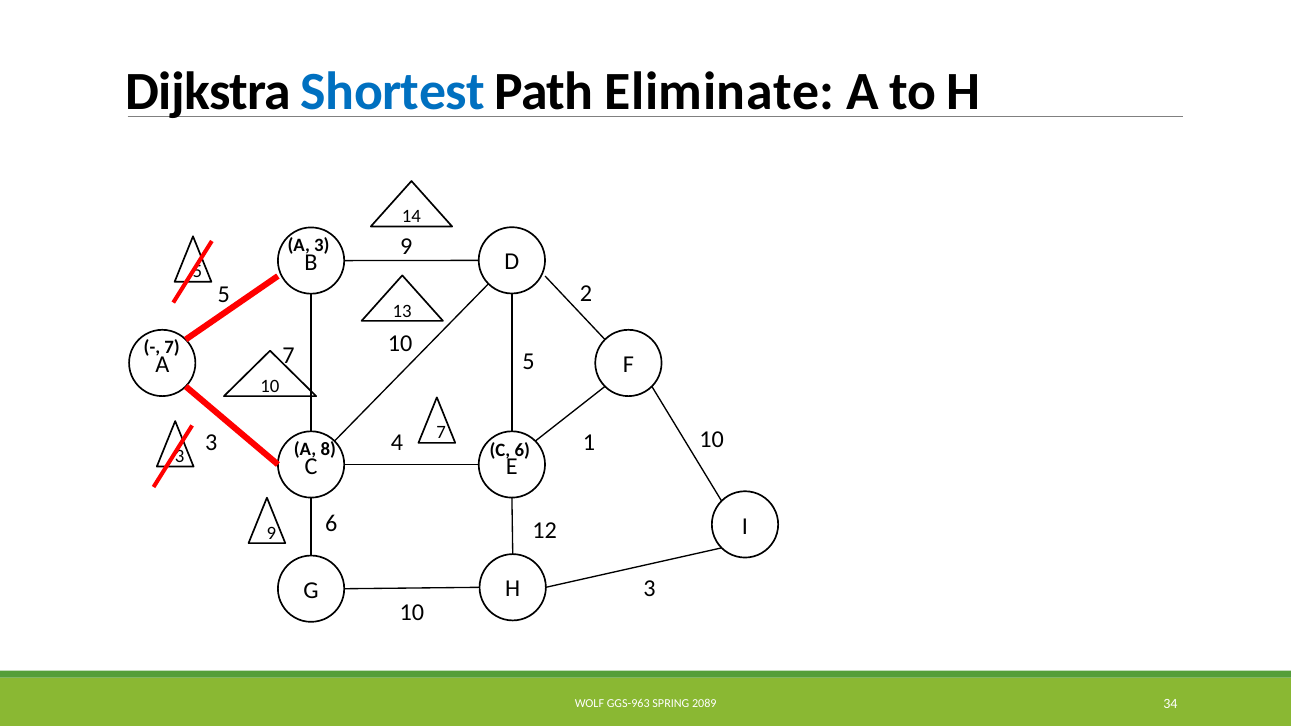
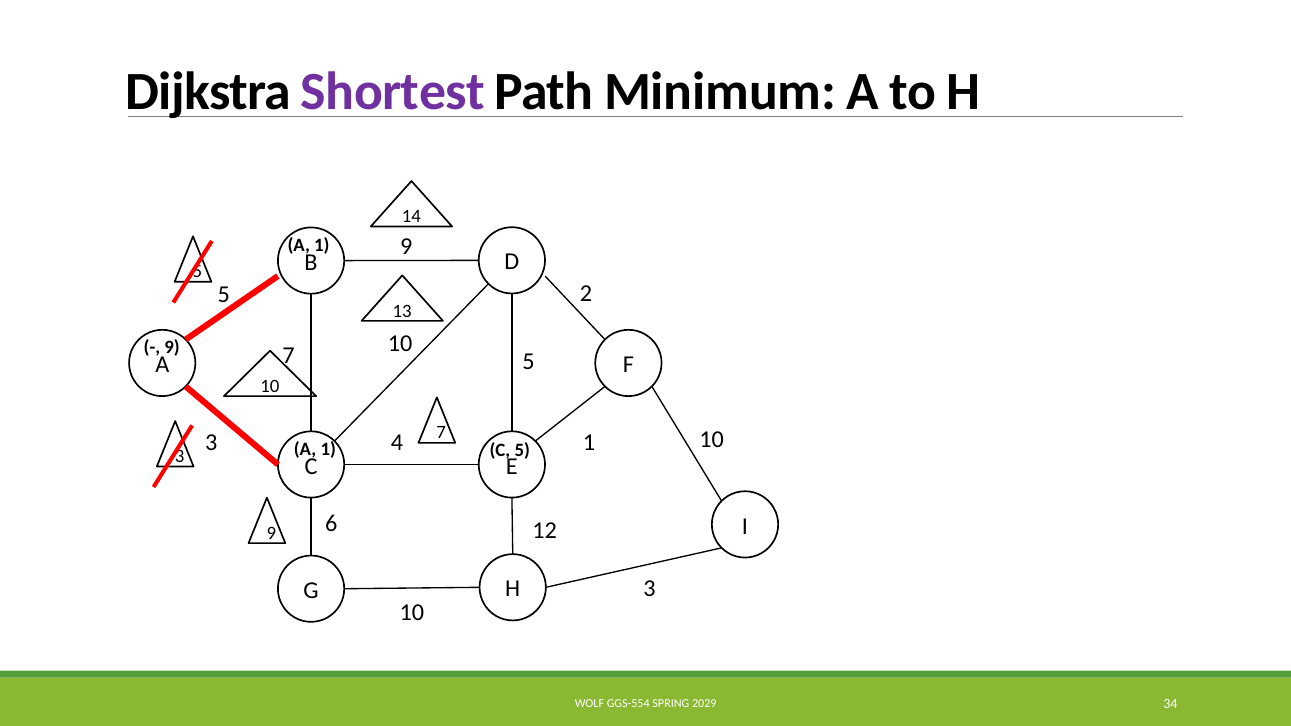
Shortest colour: blue -> purple (393, 91)
Eliminate: Eliminate -> Minimum (720, 91)
3: 3 -> 1 (322, 246)
7: 7 -> 9 (172, 347)
8: 8 -> 1 (328, 449)
C 6: 6 -> 5 (522, 450)
GGS-963: GGS-963 -> GGS-554 (628, 704)
2089: 2089 -> 2029 (704, 704)
